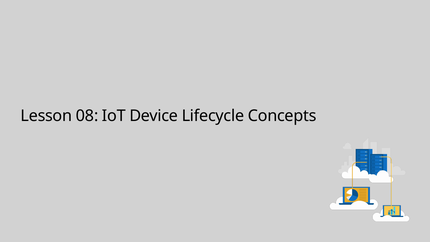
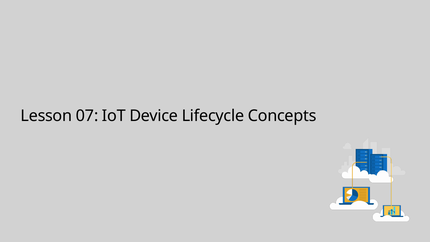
08: 08 -> 07 (87, 116)
